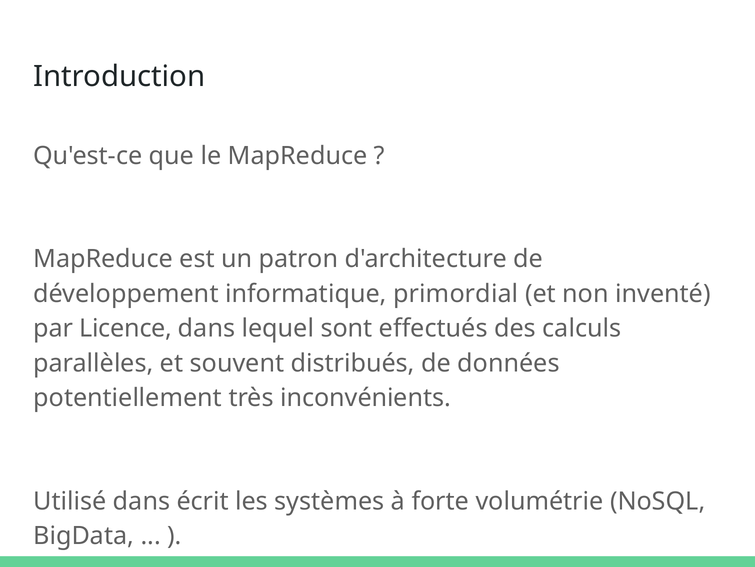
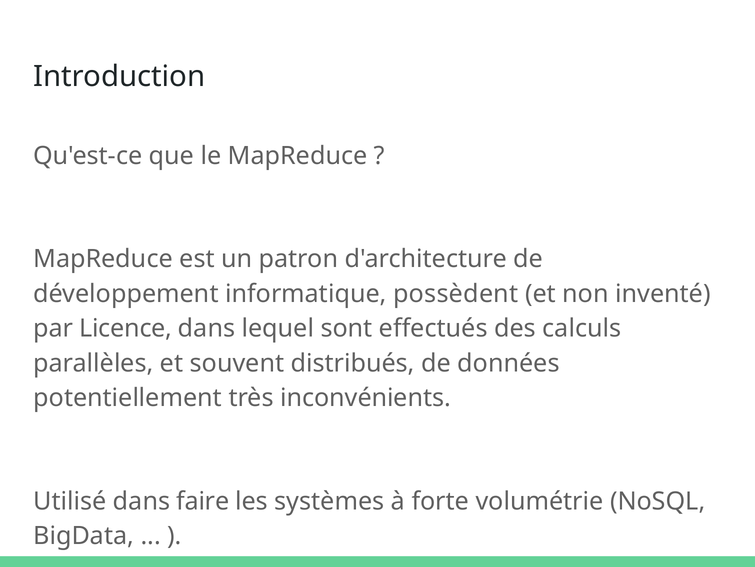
primordial: primordial -> possèdent (456, 293)
écrit: écrit -> faire (203, 501)
